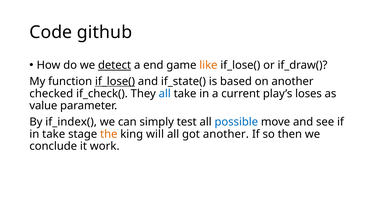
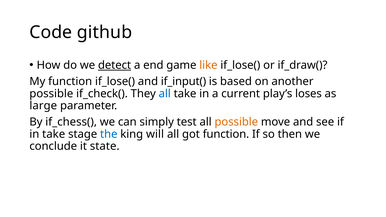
if_lose( underline: present -> none (115, 81)
if_state(: if_state( -> if_input( (184, 81)
checked: checked -> possible (51, 94)
value: value -> large (43, 106)
if_index(: if_index( -> if_chess( (71, 122)
possible colour: blue -> orange (236, 122)
the colour: orange -> blue (109, 134)
got another: another -> function (226, 134)
work: work -> state (105, 146)
